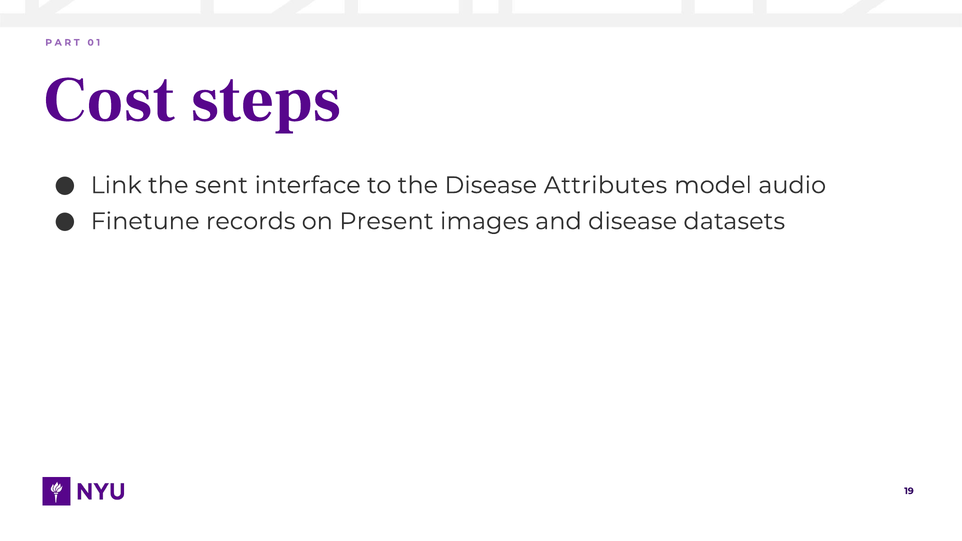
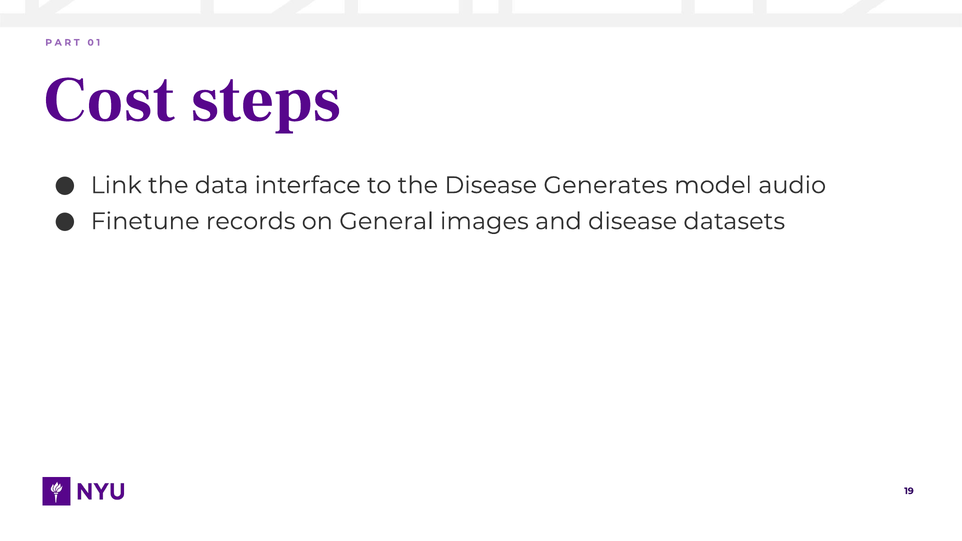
sent: sent -> data (222, 185)
Attributes: Attributes -> Generates (606, 185)
Present: Present -> General (386, 221)
